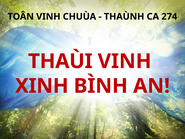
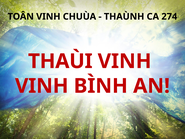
XINH: XINH -> VINH (42, 86)
